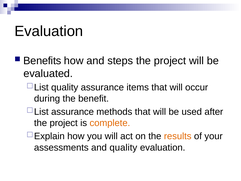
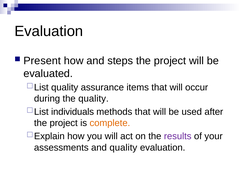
Benefits: Benefits -> Present (42, 61)
the benefit: benefit -> quality (93, 99)
assurance: assurance -> individuals (73, 112)
results colour: orange -> purple (178, 136)
